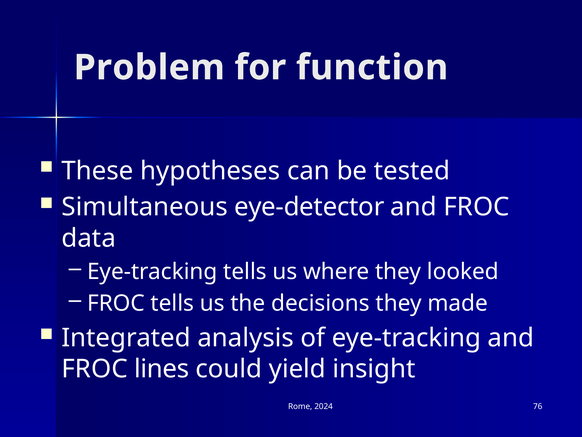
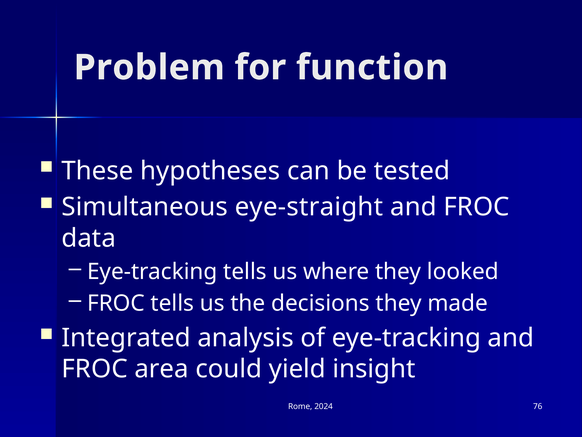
eye-detector: eye-detector -> eye-straight (309, 207)
lines: lines -> area (162, 369)
